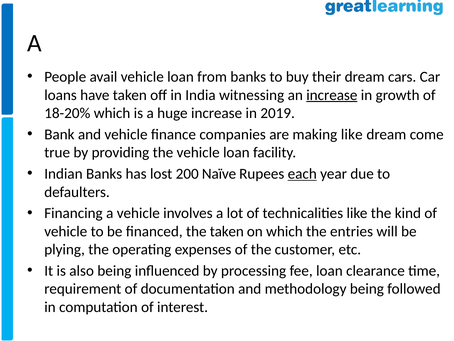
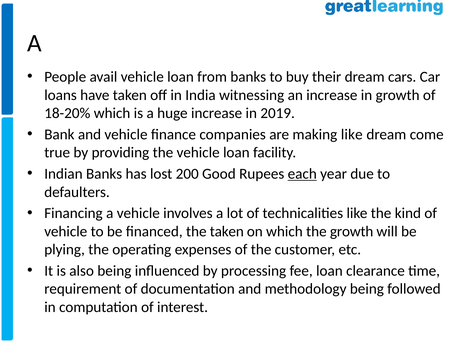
increase underline: present -> none (332, 95)
Naïve: Naïve -> Good (219, 174)
the entries: entries -> growth (352, 231)
